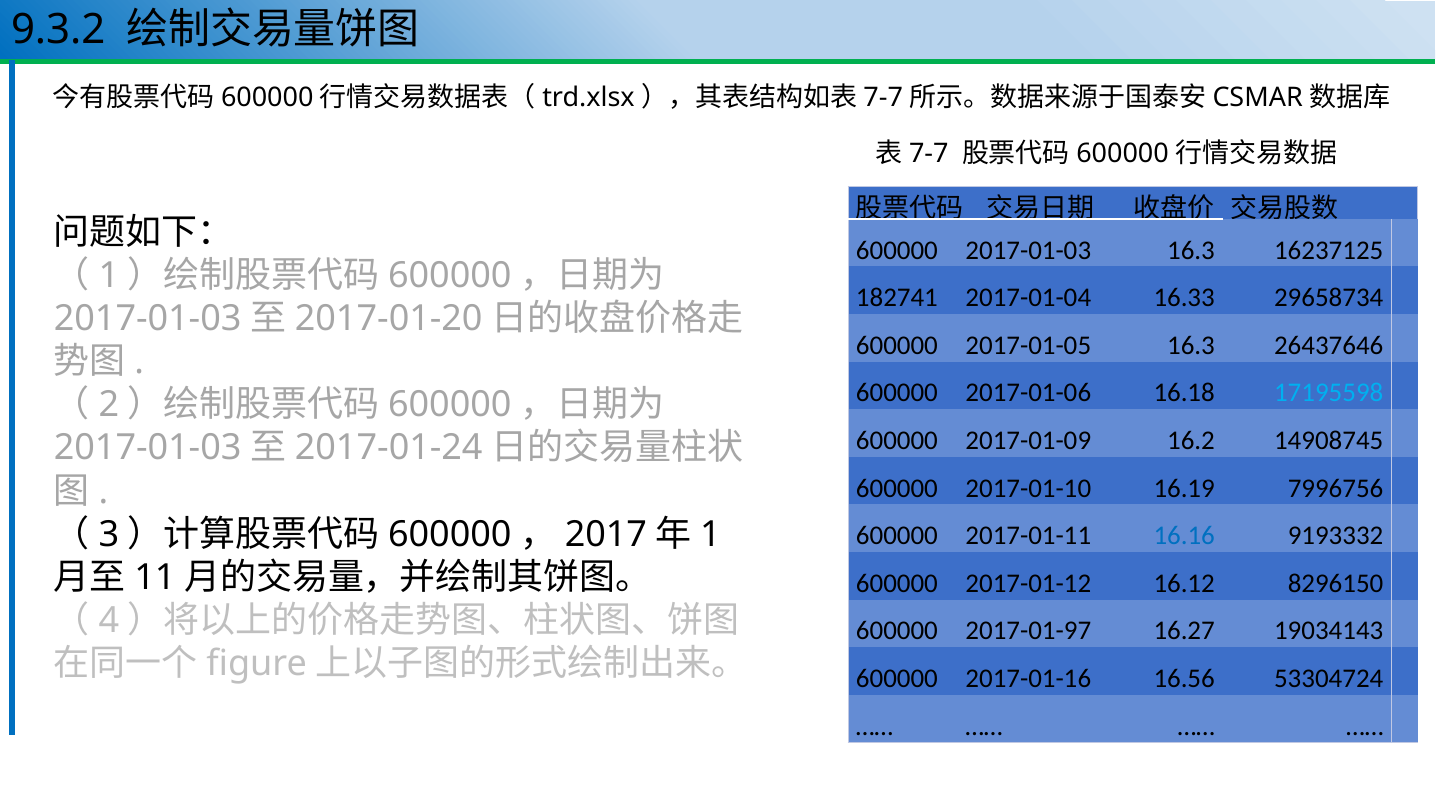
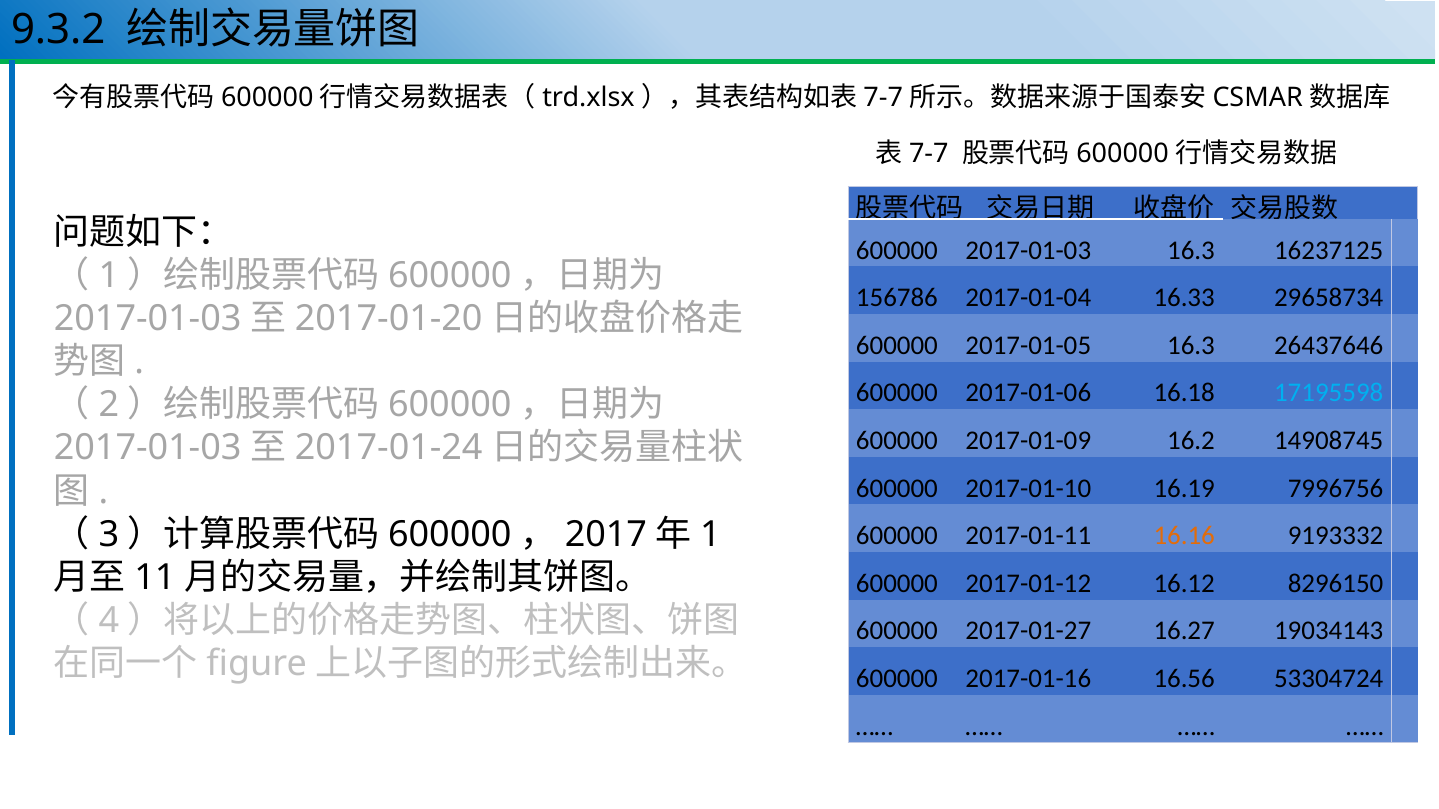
182741: 182741 -> 156786 (897, 298)
16.16 colour: blue -> orange (1184, 536)
2017-01-97: 2017-01-97 -> 2017-01-27 (1028, 631)
